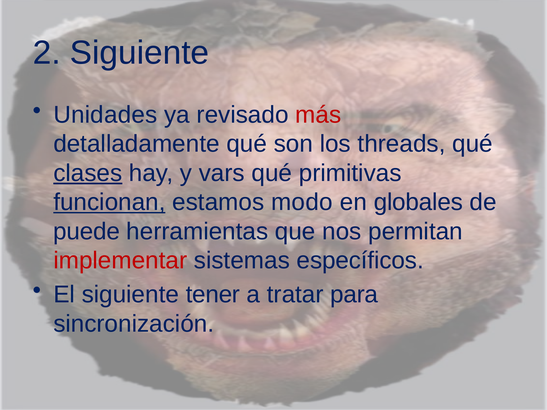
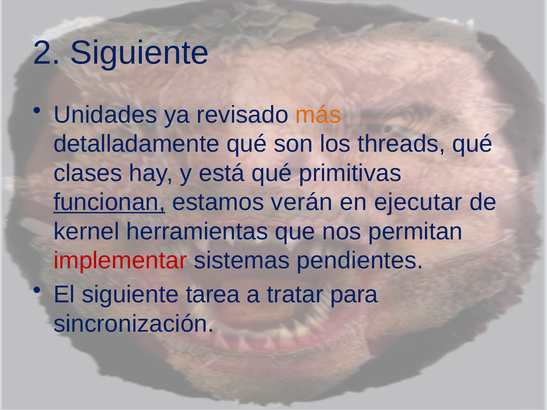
más colour: red -> orange (318, 115)
clases underline: present -> none (88, 173)
vars: vars -> está (222, 173)
modo: modo -> verán (302, 202)
globales: globales -> ejecutar (418, 202)
puede: puede -> kernel (86, 231)
específicos: específicos -> pendientes (360, 261)
tener: tener -> tarea (213, 295)
